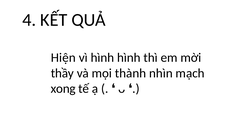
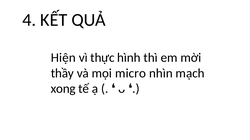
vì hình: hình -> thực (102, 58)
thành: thành -> micro (130, 73)
